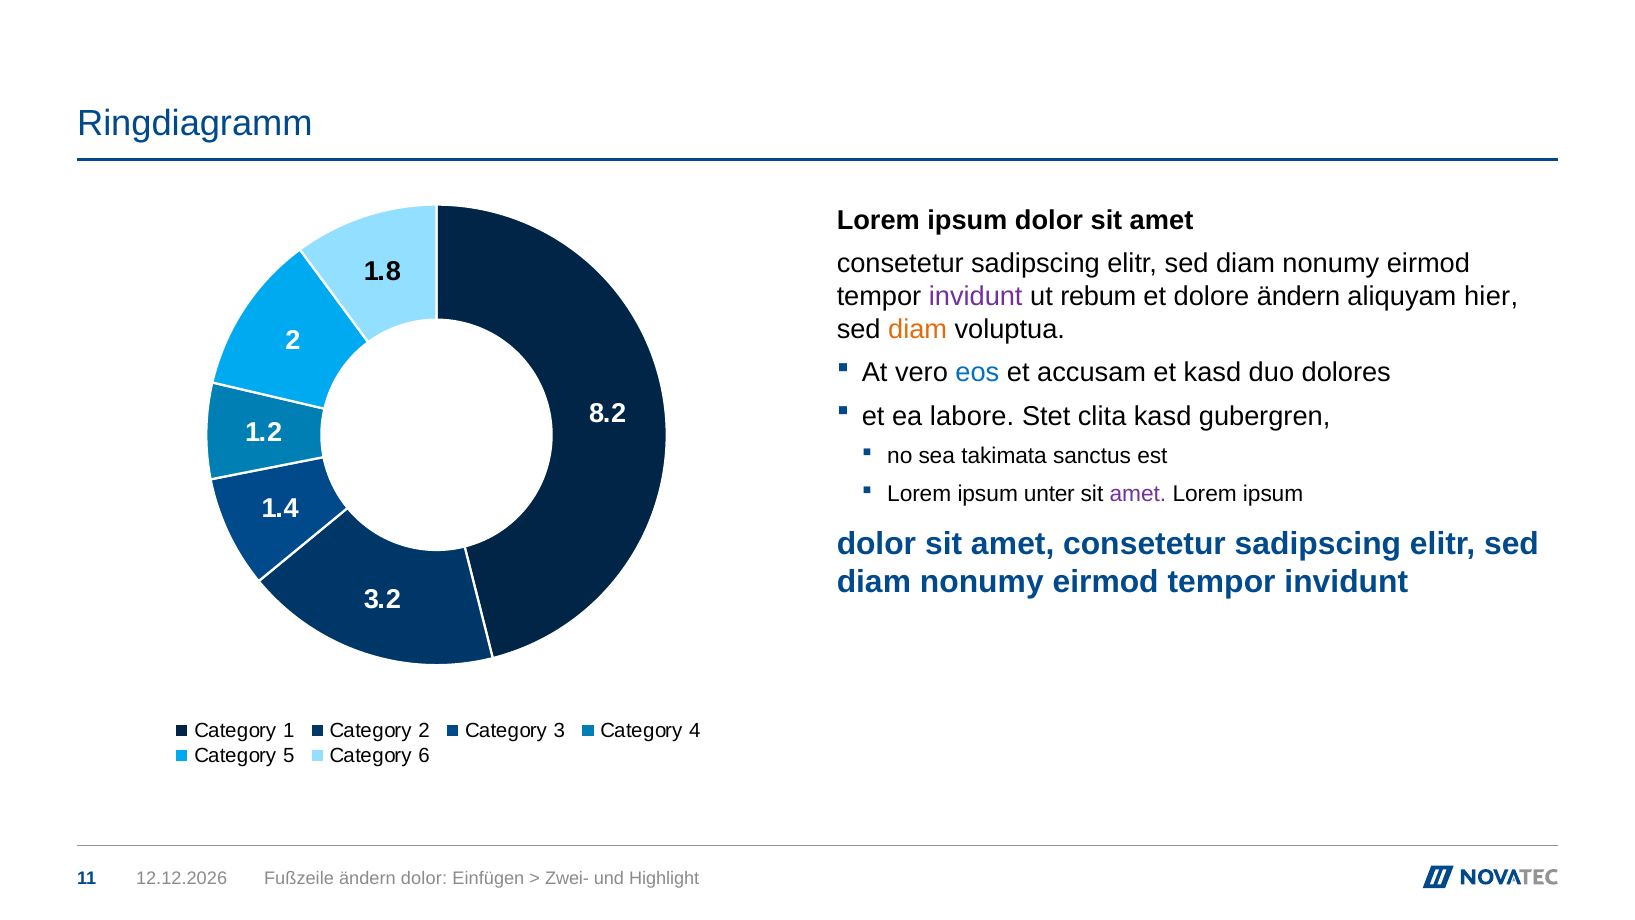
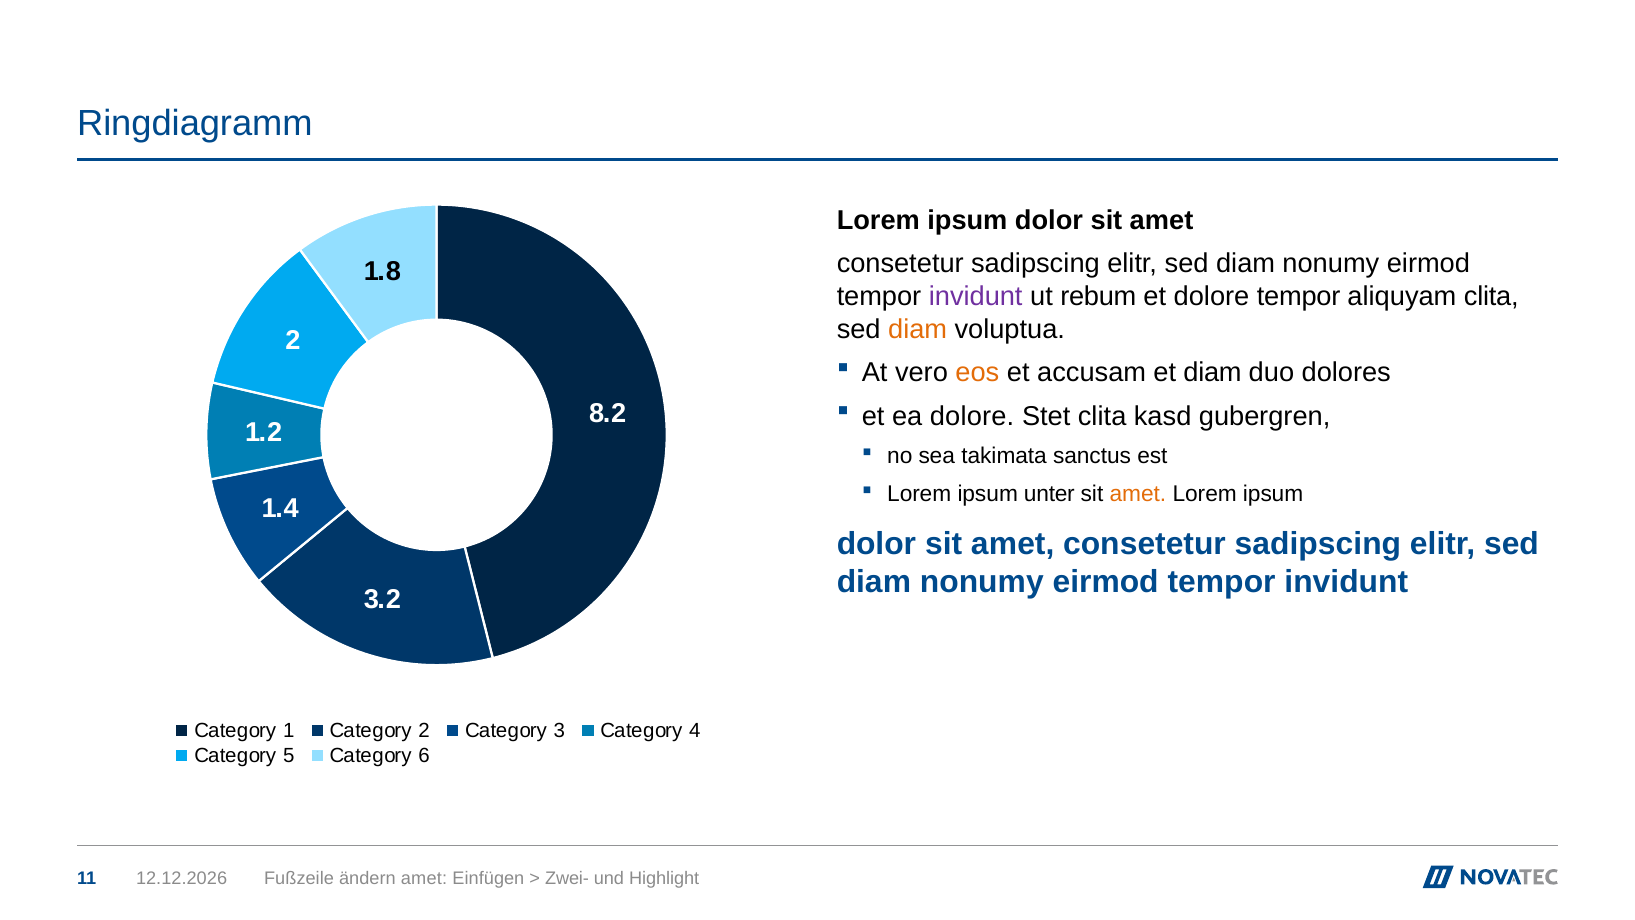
dolore ändern: ändern -> tempor (1299, 297)
aliquyam hier: hier -> clita (1491, 297)
eos colour: blue -> orange (977, 373)
et kasd: kasd -> diam (1213, 373)
ea labore: labore -> dolore (972, 416)
amet colour: purple -> orange (1138, 494)
ändern dolor: dolor -> amet (424, 878)
